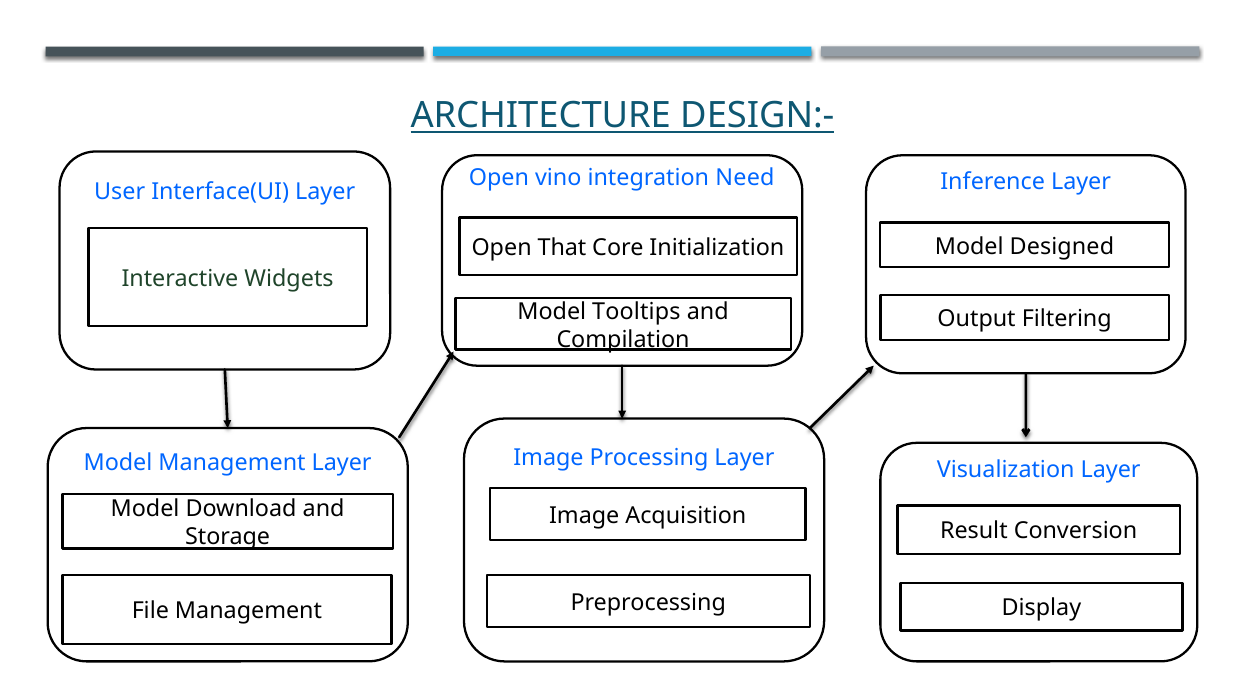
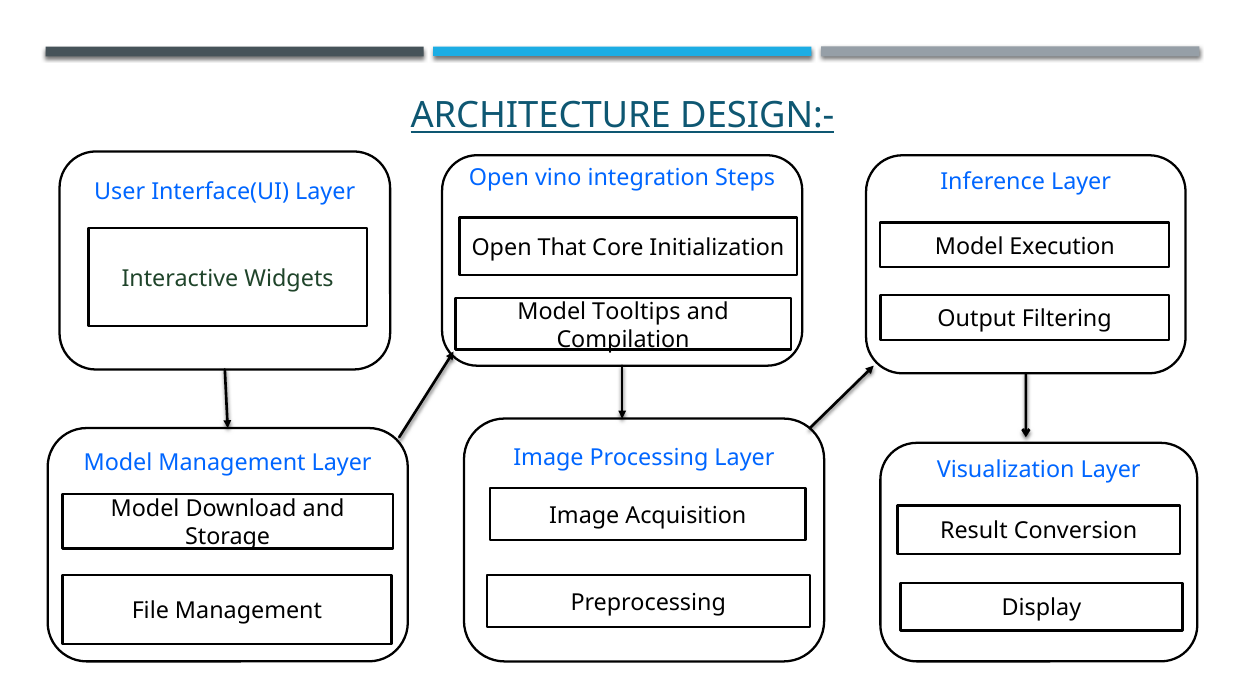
Need: Need -> Steps (745, 178)
Designed: Designed -> Execution (1062, 246)
